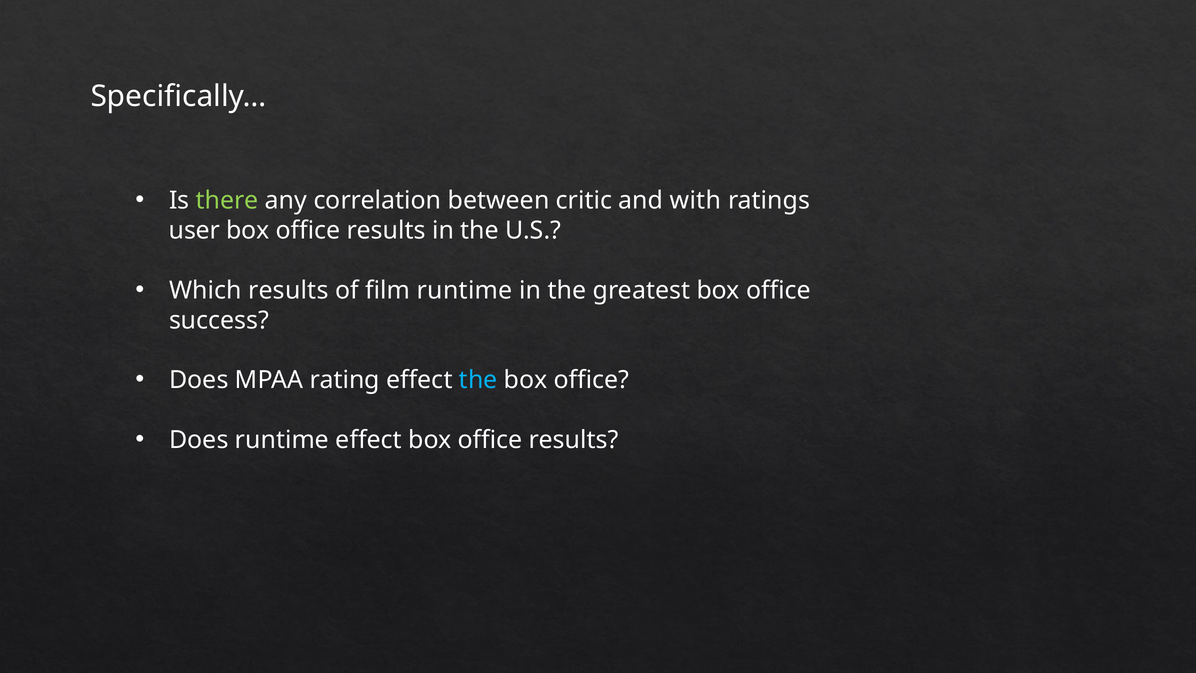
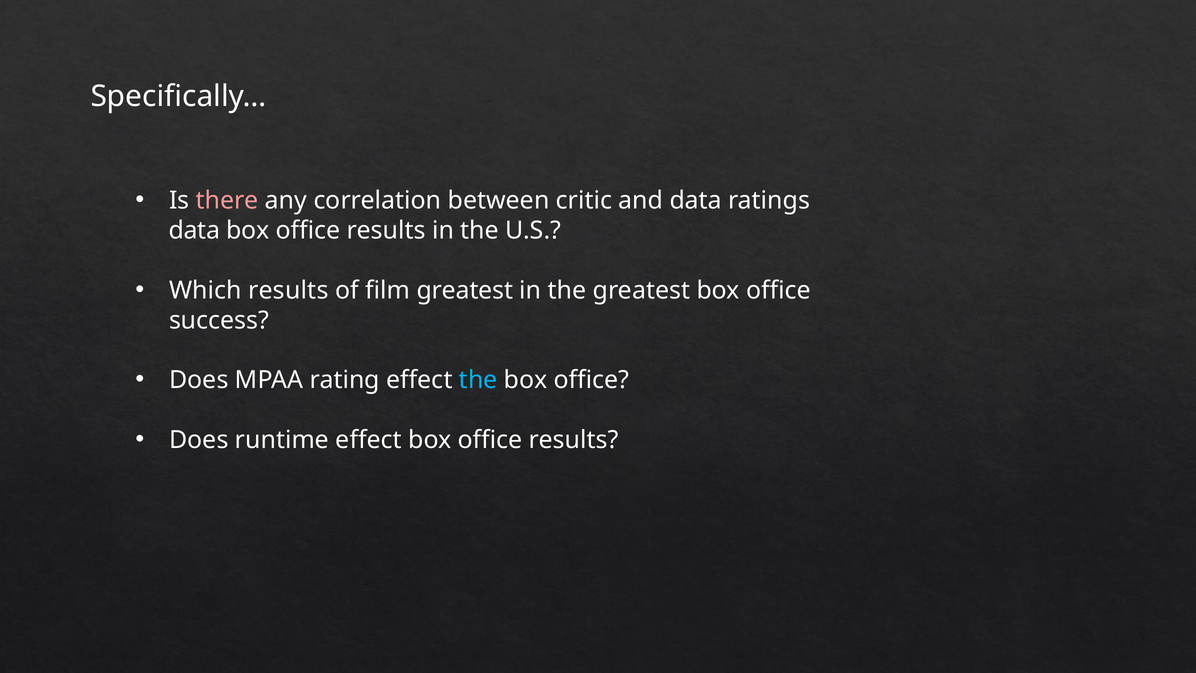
there colour: light green -> pink (227, 201)
and with: with -> data (696, 201)
user: user -> data (194, 230)
film runtime: runtime -> greatest (465, 290)
